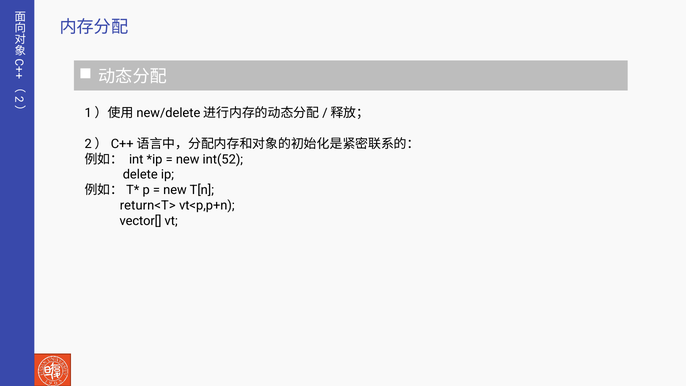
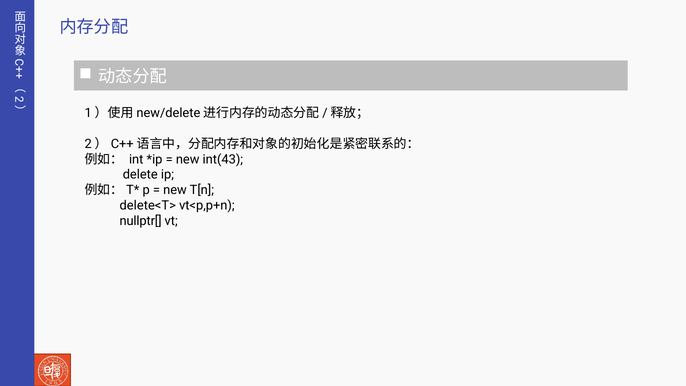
int(52: int(52 -> int(43 (223, 159)
return<T>: return<T> -> delete<T> (148, 206)
vector[: vector[ -> nullptr[ (141, 221)
